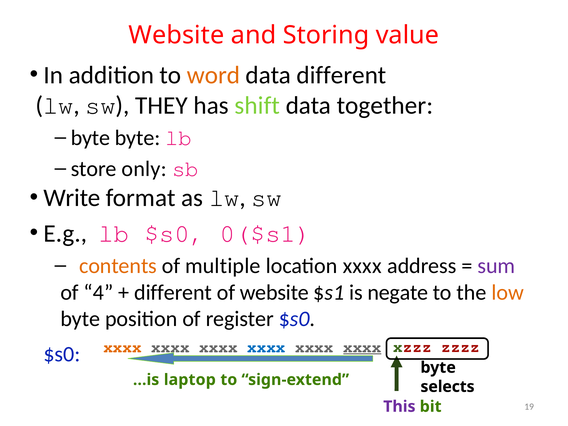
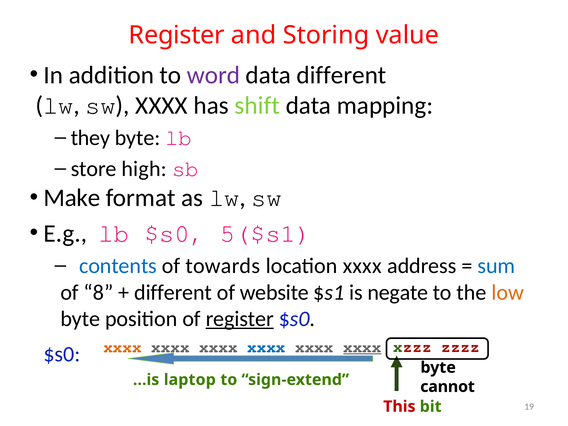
Website: Website -> Register (177, 35)
word colour: orange -> purple (213, 75)
sw THEY: THEY -> XXXX (161, 105)
together: together -> mapping (385, 105)
byte: byte -> they (90, 138)
only: only -> high (144, 169)
Write: Write -> Make (72, 198)
0($s1: 0($s1 -> 5($s1 (265, 233)
contents colour: orange -> blue (118, 266)
multiple: multiple -> towards (223, 266)
sum colour: purple -> blue (496, 266)
4: 4 -> 8 (98, 292)
register underline: none -> present (240, 319)
selects: selects -> cannot (448, 387)
This colour: purple -> red (399, 407)
